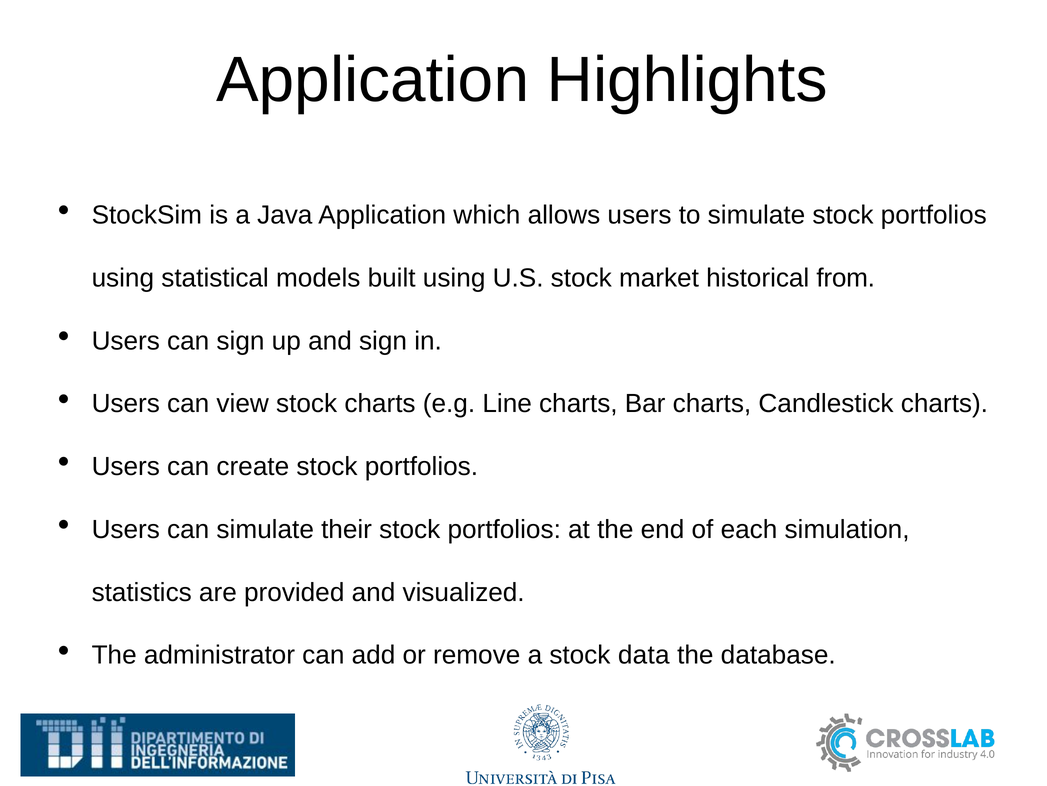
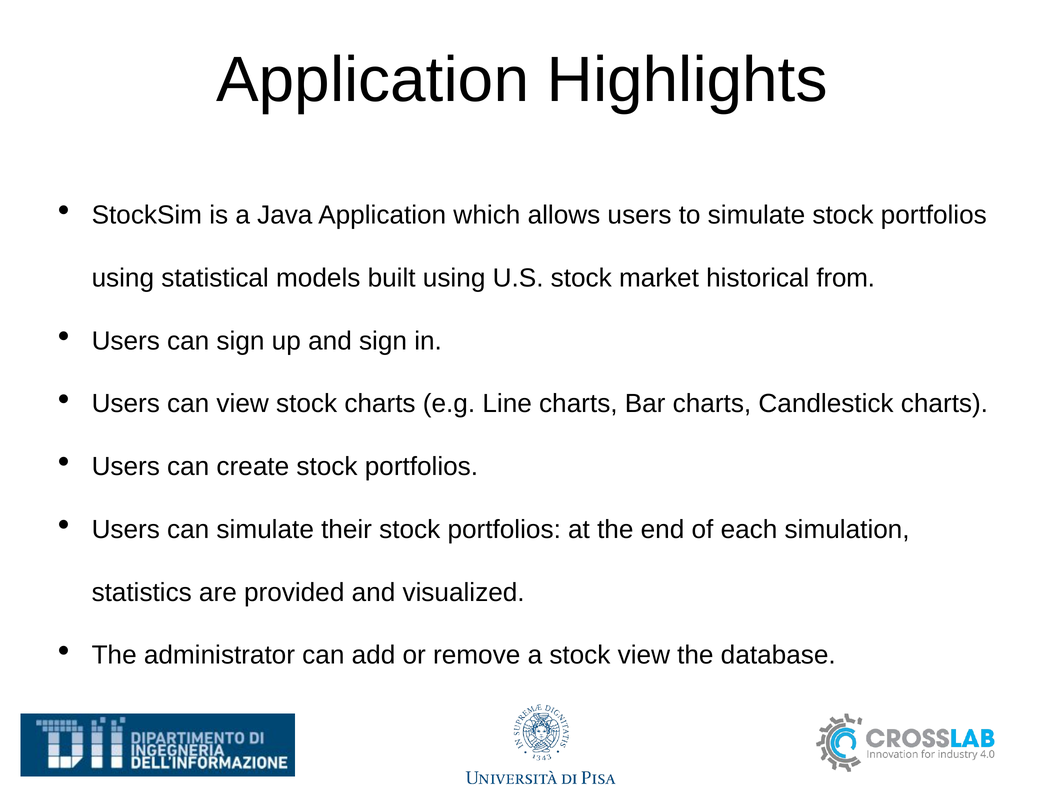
stock data: data -> view (644, 655)
